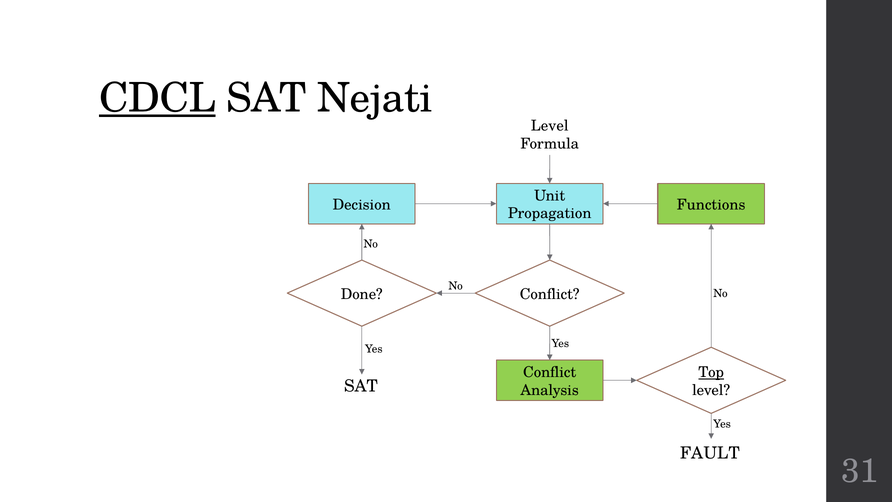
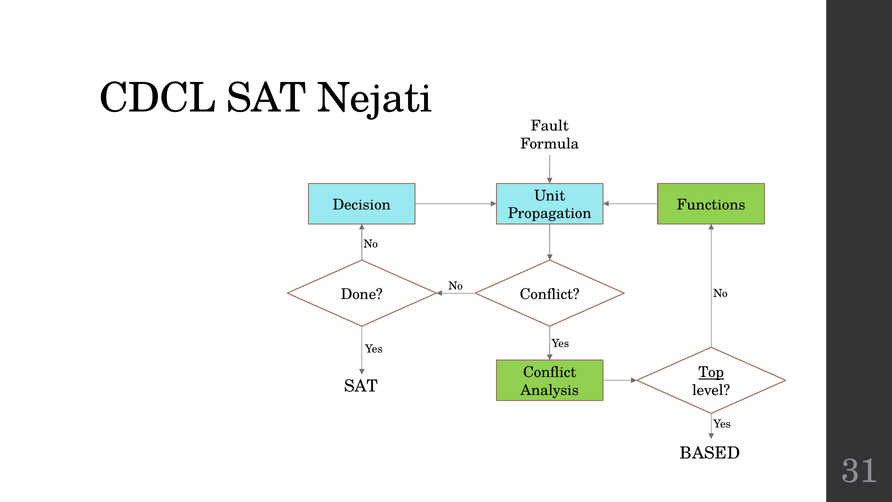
CDCL underline: present -> none (158, 98)
Level: Level -> Fault (550, 126)
FAULT: FAULT -> BASED (710, 453)
